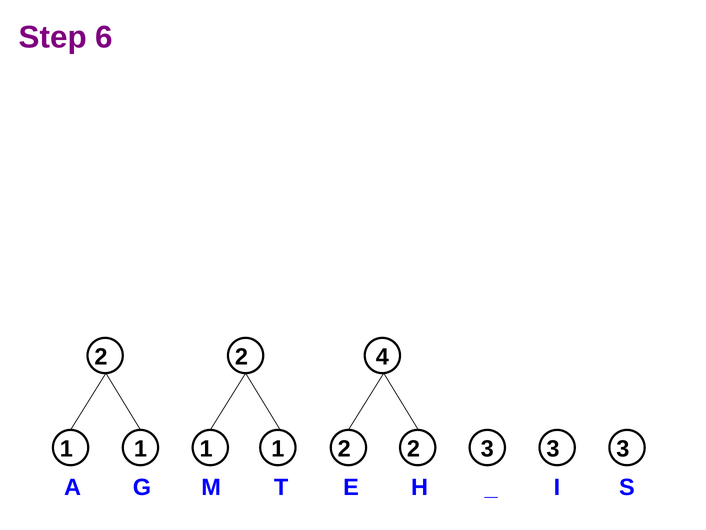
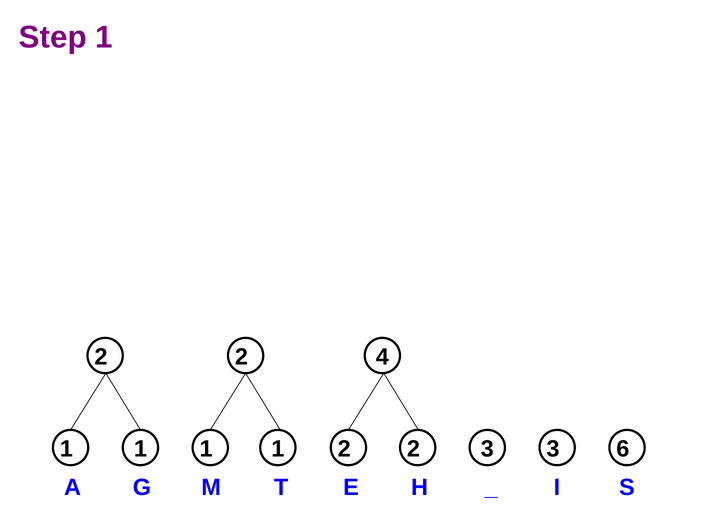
Step 6: 6 -> 1 (104, 37)
3 3: 3 -> 6 (623, 449)
